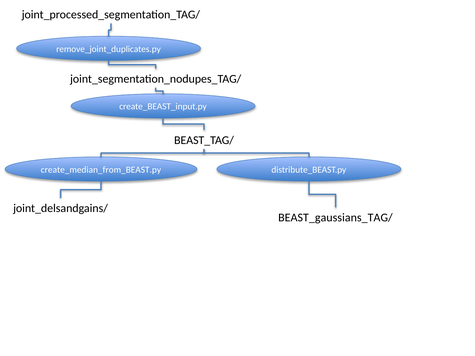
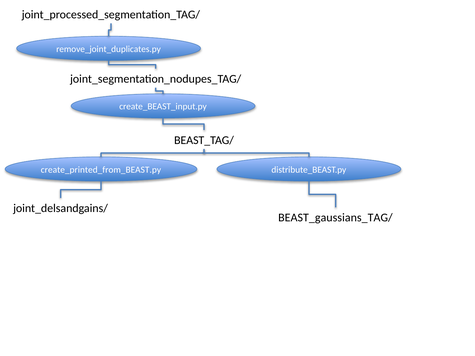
create_median_from_BEAST.py: create_median_from_BEAST.py -> create_printed_from_BEAST.py (101, 170)
